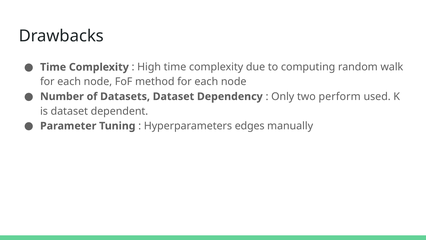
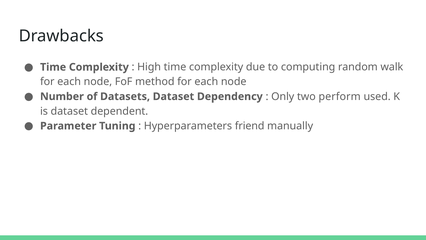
edges: edges -> friend (250, 126)
